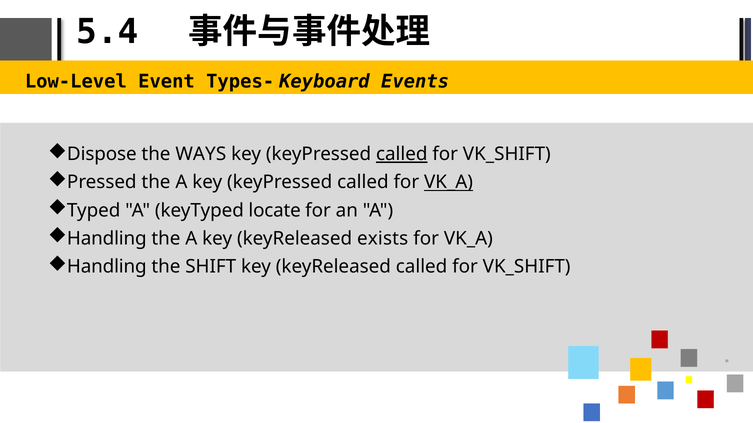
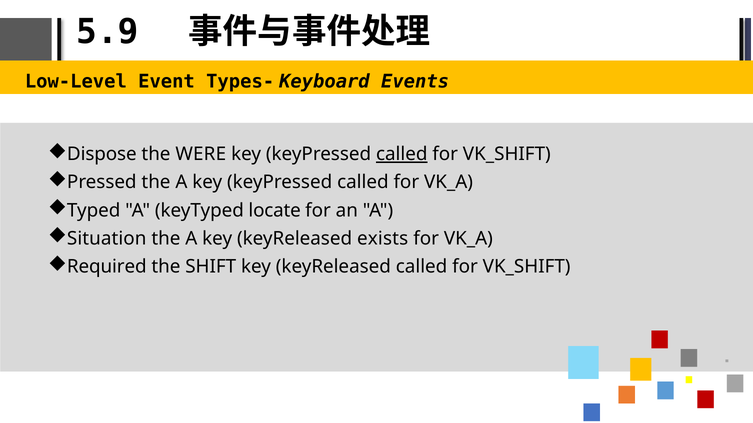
5.4: 5.4 -> 5.9 (107, 32)
WAYS: WAYS -> WERE (201, 154)
VK_A underline: present -> none (449, 182)
Handling: Handling -> Situation (107, 239)
Handling: Handling -> Required (107, 267)
